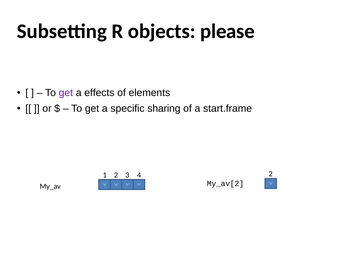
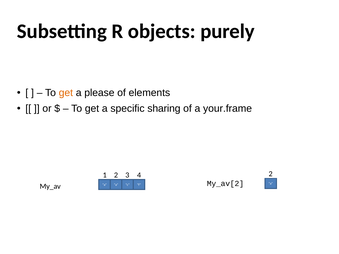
please: please -> purely (227, 31)
get colour: purple -> orange (66, 93)
effects: effects -> please (99, 93)
start.frame: start.frame -> your.frame (228, 109)
